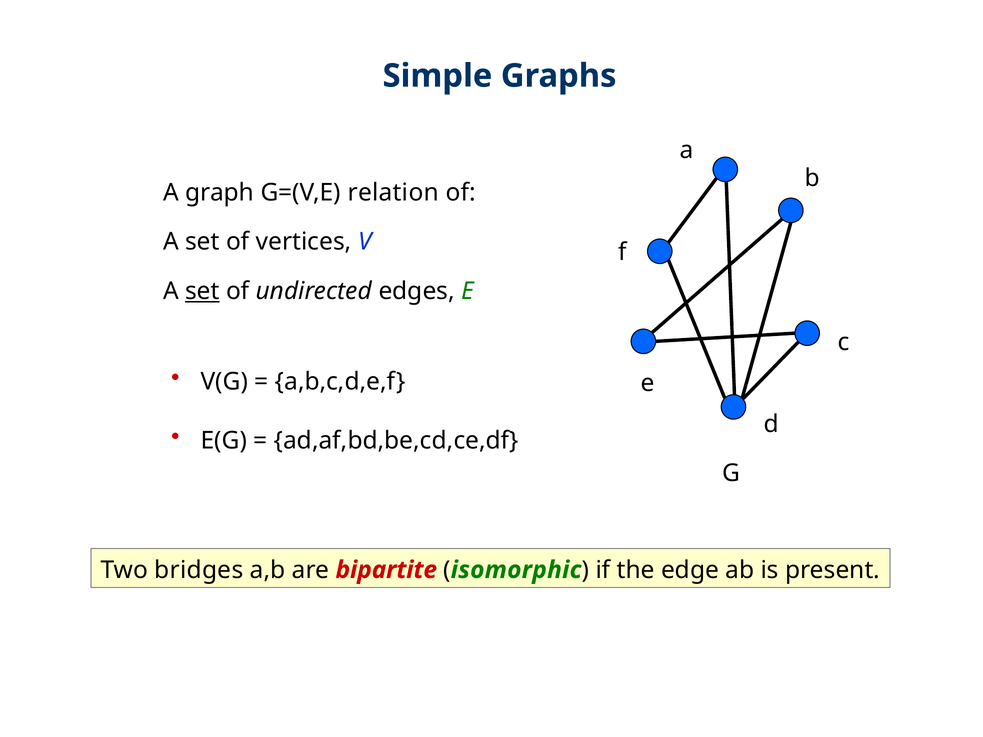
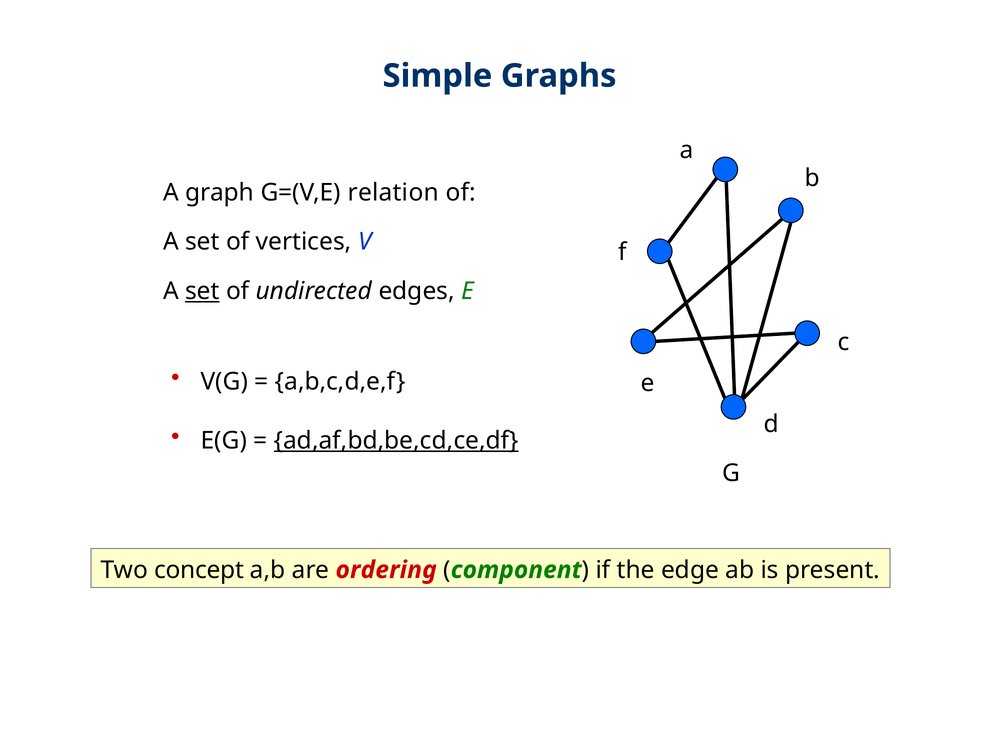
ad,af,bd,be,cd,ce,df underline: none -> present (396, 441)
bridges: bridges -> concept (199, 570)
bipartite: bipartite -> ordering (386, 570)
isomorphic: isomorphic -> component (516, 570)
